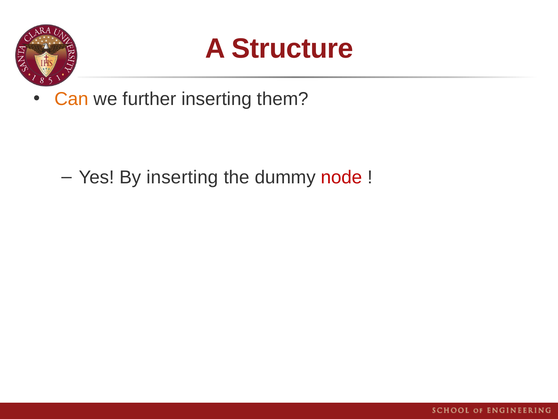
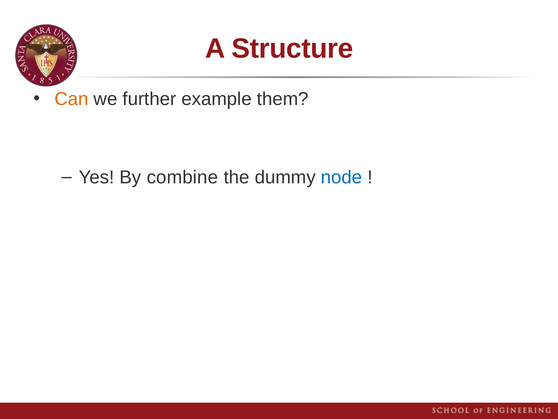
further inserting: inserting -> example (217, 99)
By inserting: inserting -> combine (182, 177)
node colour: red -> blue (342, 177)
